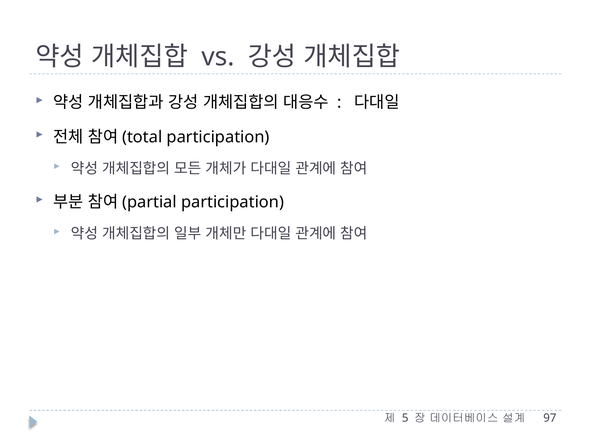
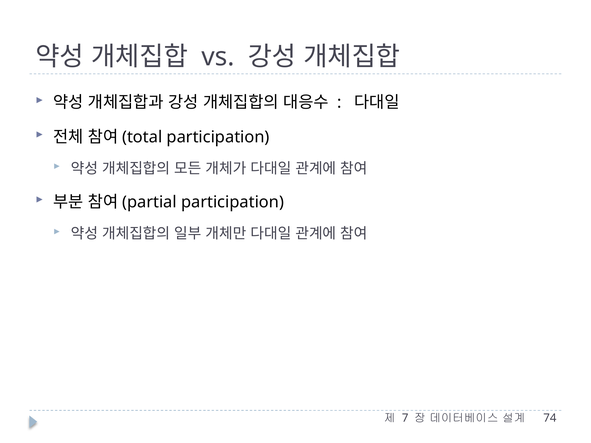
5: 5 -> 7 (405, 418)
97: 97 -> 74 (550, 418)
